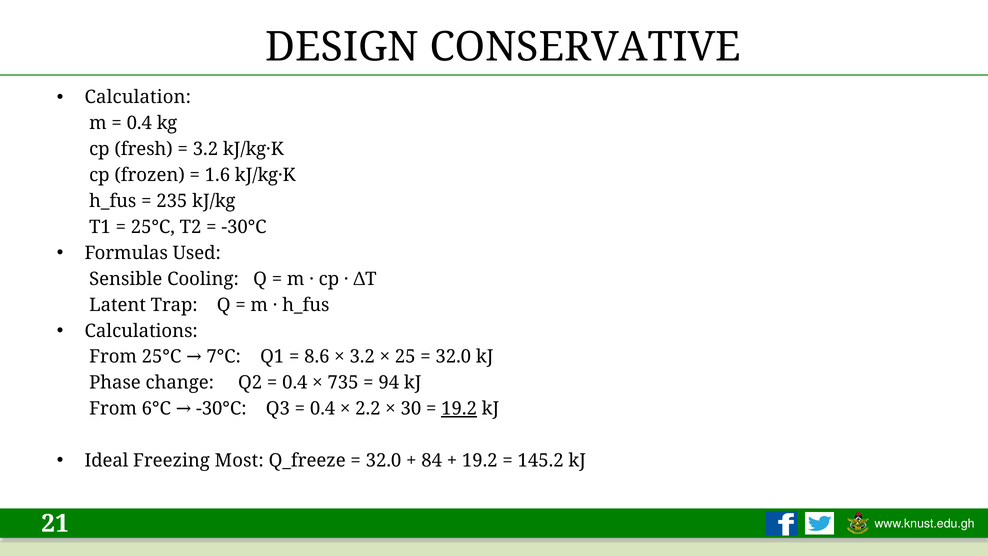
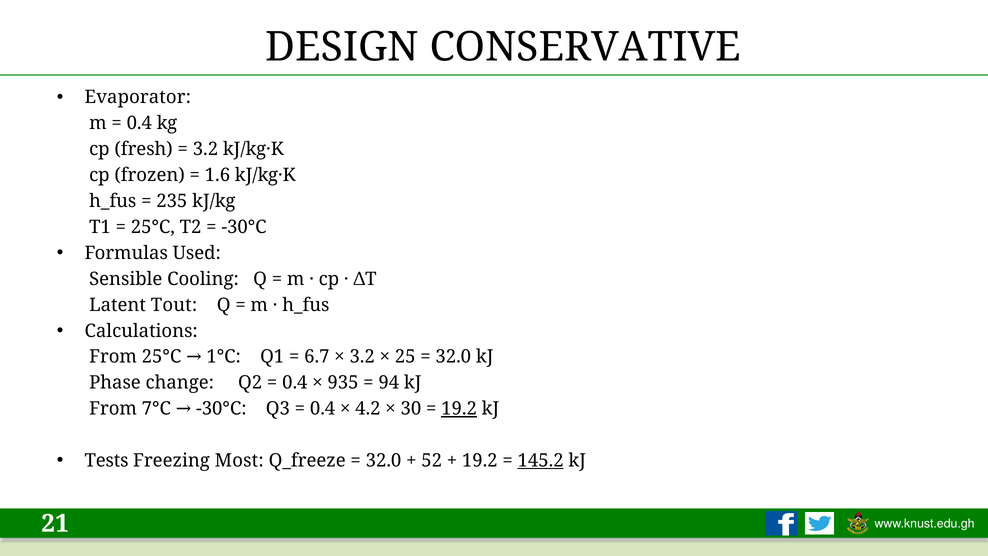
Calculation: Calculation -> Evaporator (138, 97)
Trap: Trap -> Tout (174, 305)
7°C: 7°C -> 1°C (224, 357)
8.6: 8.6 -> 6.7 (317, 357)
735: 735 -> 935 (343, 383)
6°C: 6°C -> 7°C (156, 409)
2.2: 2.2 -> 4.2 (368, 409)
Ideal: Ideal -> Tests (107, 460)
84: 84 -> 52 (432, 460)
145.2 underline: none -> present (541, 460)
